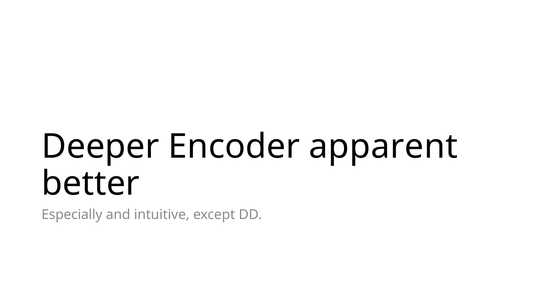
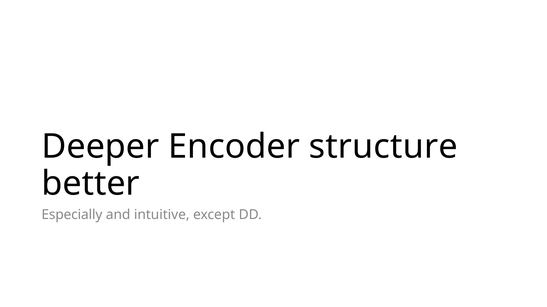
apparent: apparent -> structure (383, 147)
